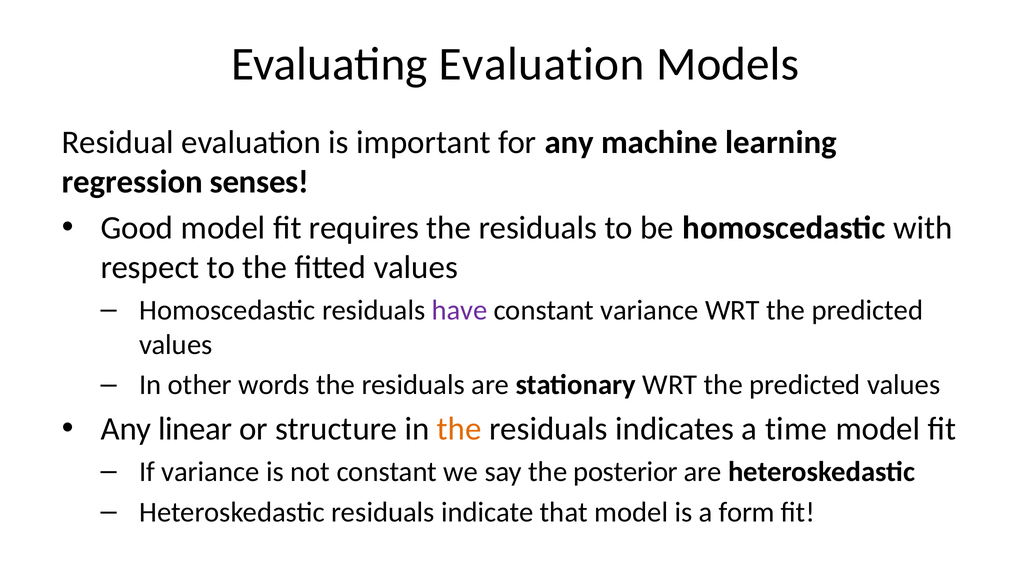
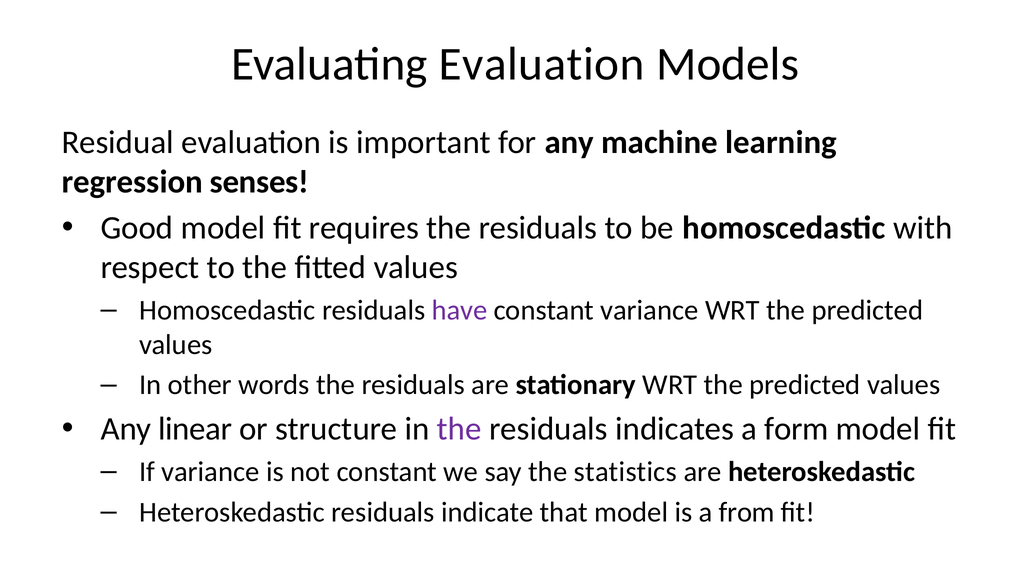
the colour: orange -> purple (459, 429)
time: time -> form (797, 429)
posterior: posterior -> statistics (625, 472)
form: form -> from (747, 512)
